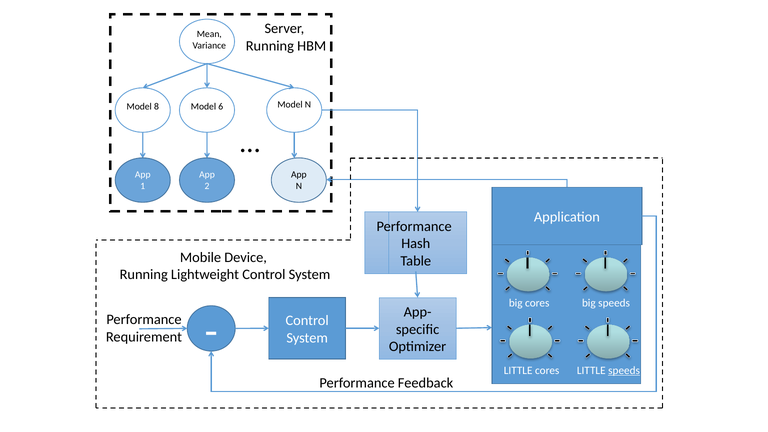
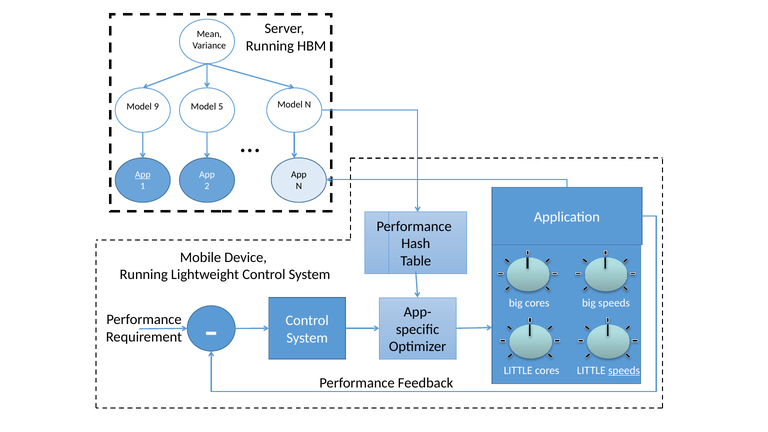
8: 8 -> 9 (156, 106)
6: 6 -> 5 (221, 106)
App underline: none -> present (143, 175)
